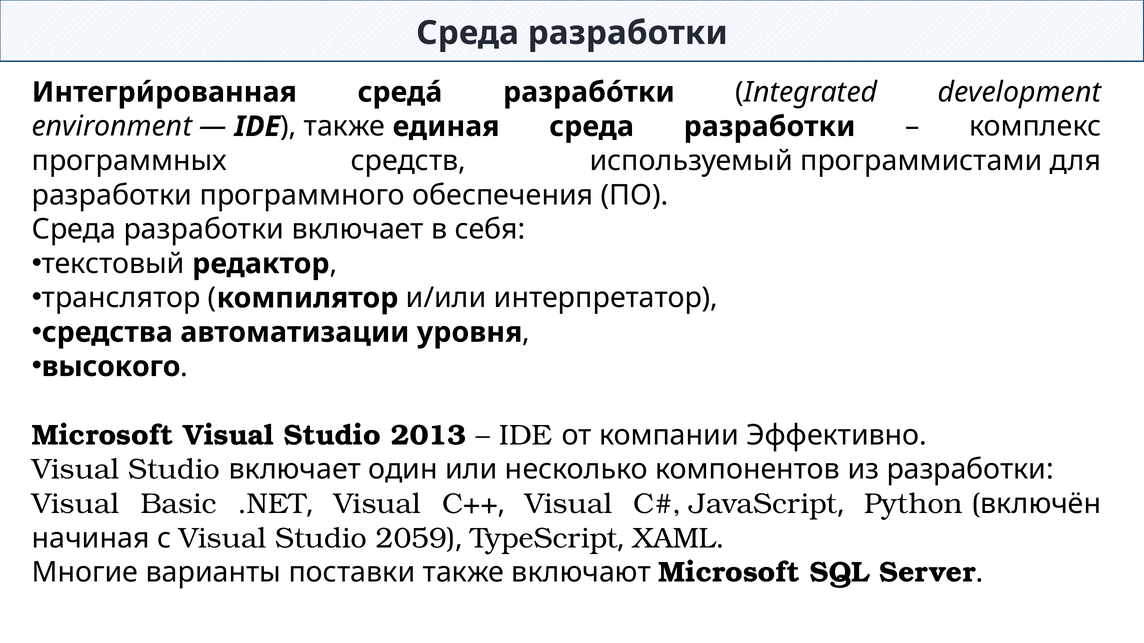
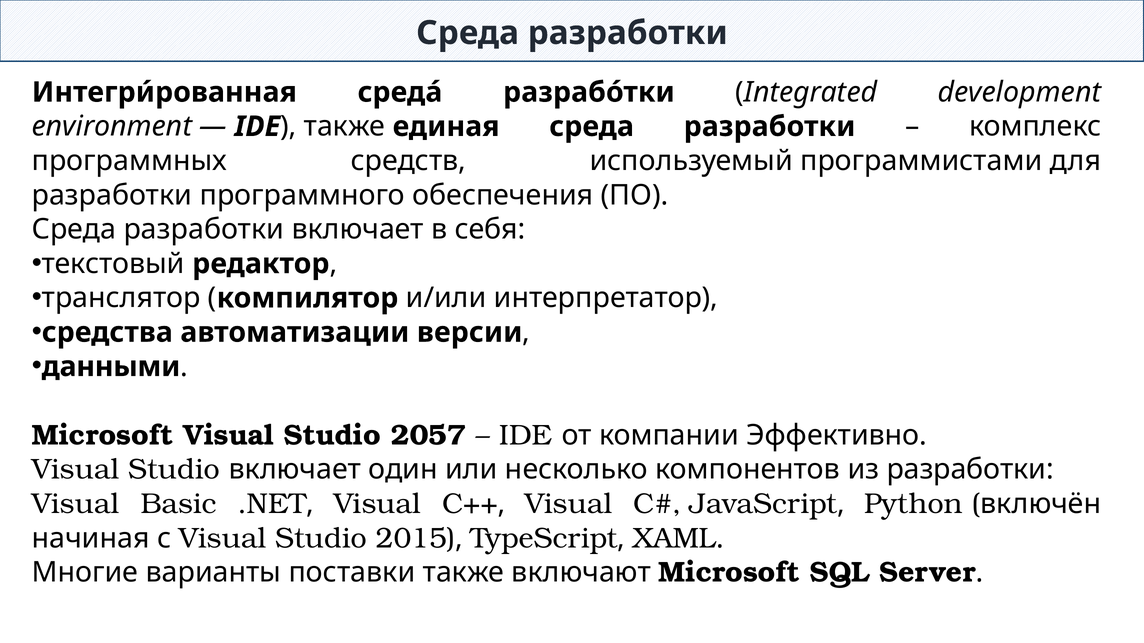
уровня: уровня -> версии (470, 333)
высокого: высокого -> данными (111, 367)
2013: 2013 -> 2057 (428, 436)
2059: 2059 -> 2015 (416, 538)
